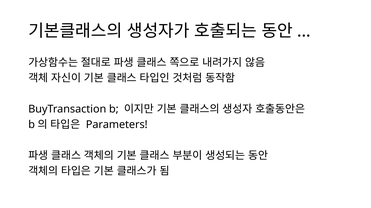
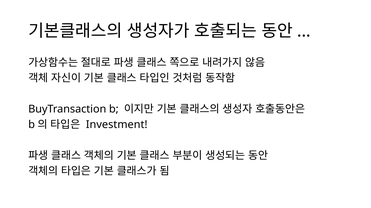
Parameters: Parameters -> Investment (117, 125)
